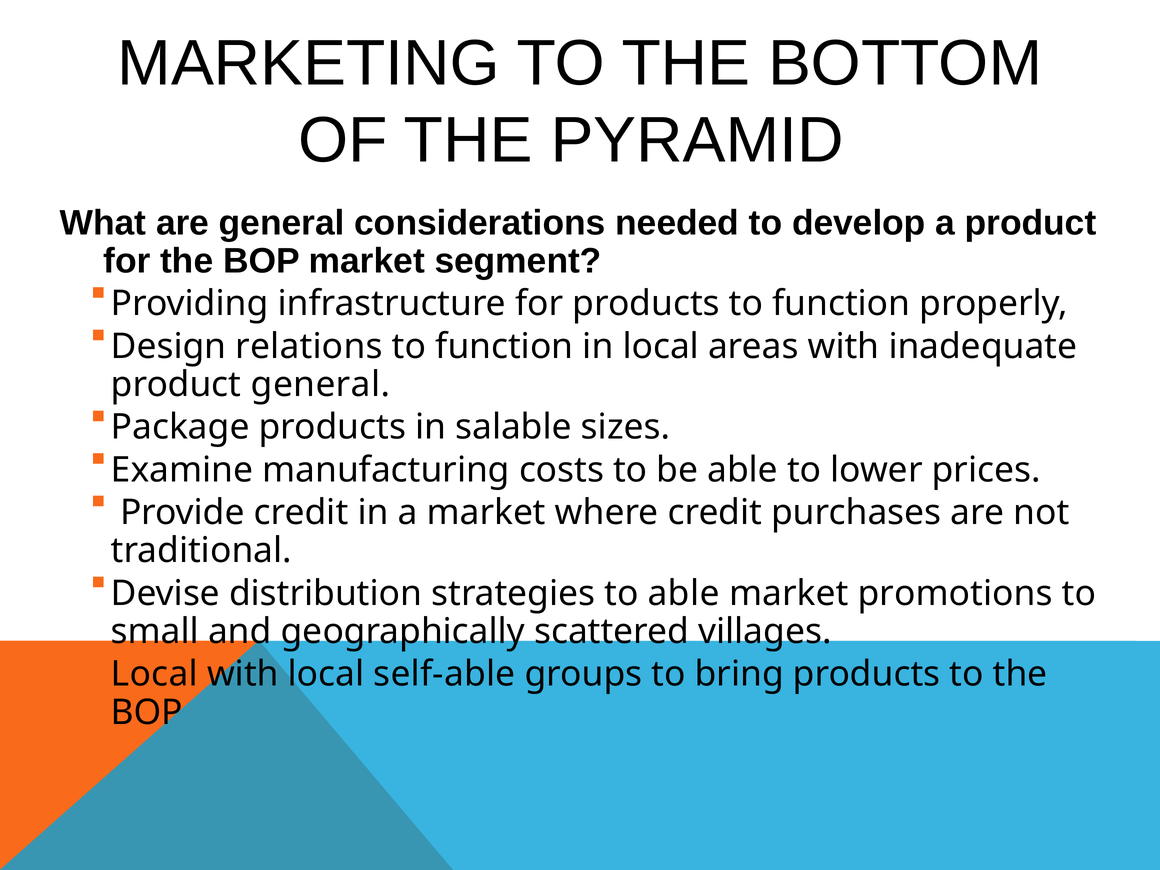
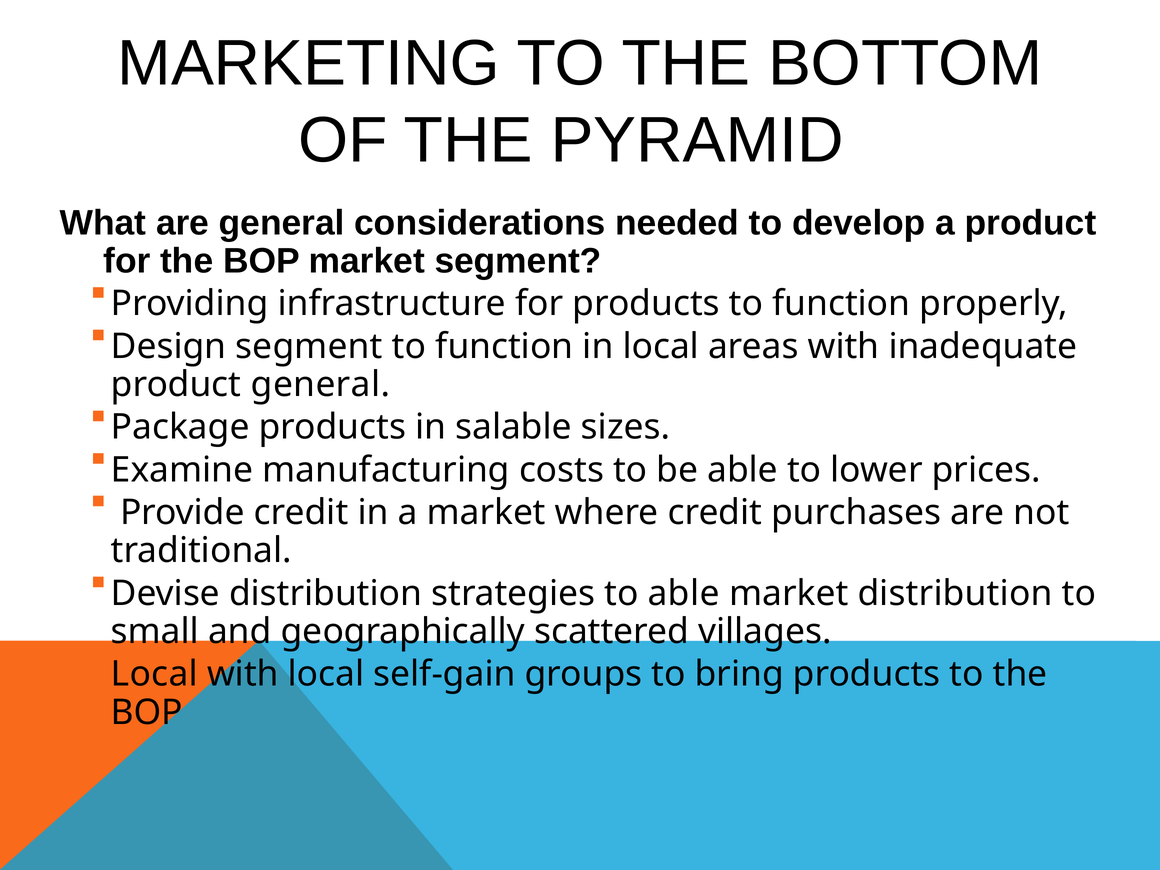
Design relations: relations -> segment (309, 346)
market promotions: promotions -> distribution (955, 593)
self-able: self-able -> self-gain (445, 674)
